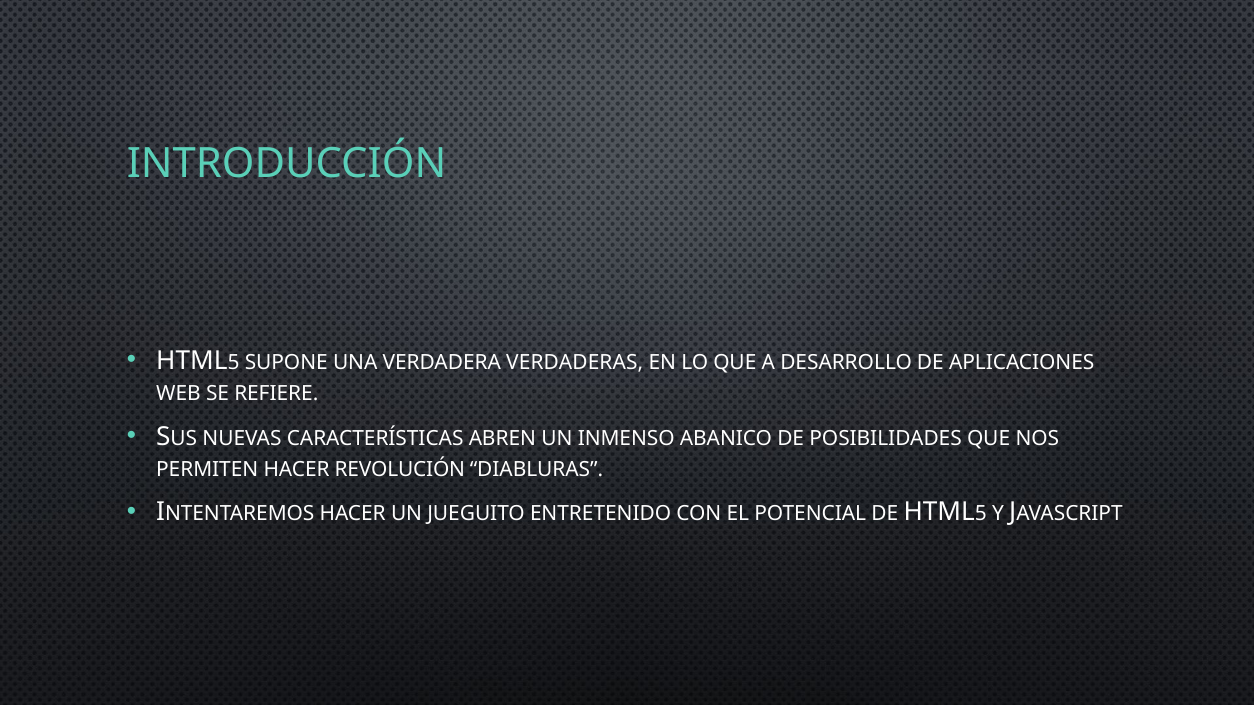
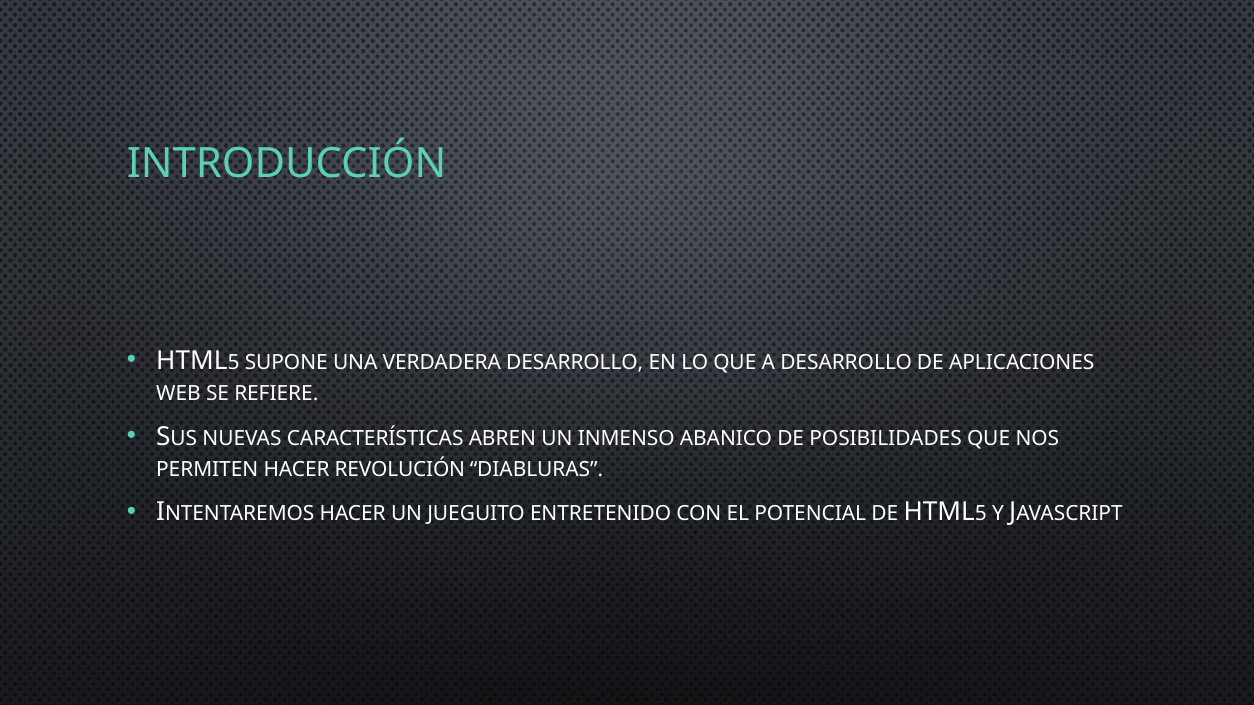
VERDADERA VERDADERAS: VERDADERAS -> DESARROLLO (575, 363)
